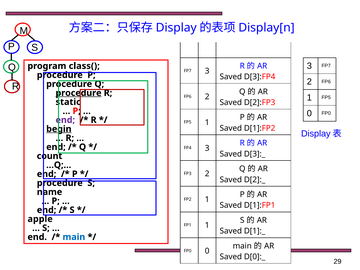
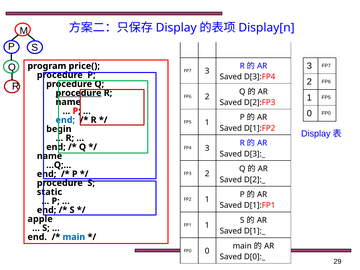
class(: class( -> price( (84, 66)
static: static -> name (68, 102)
end colour: purple -> blue (65, 120)
begin underline: present -> none (59, 129)
count: count -> name (50, 156)
name: name -> static (49, 192)
